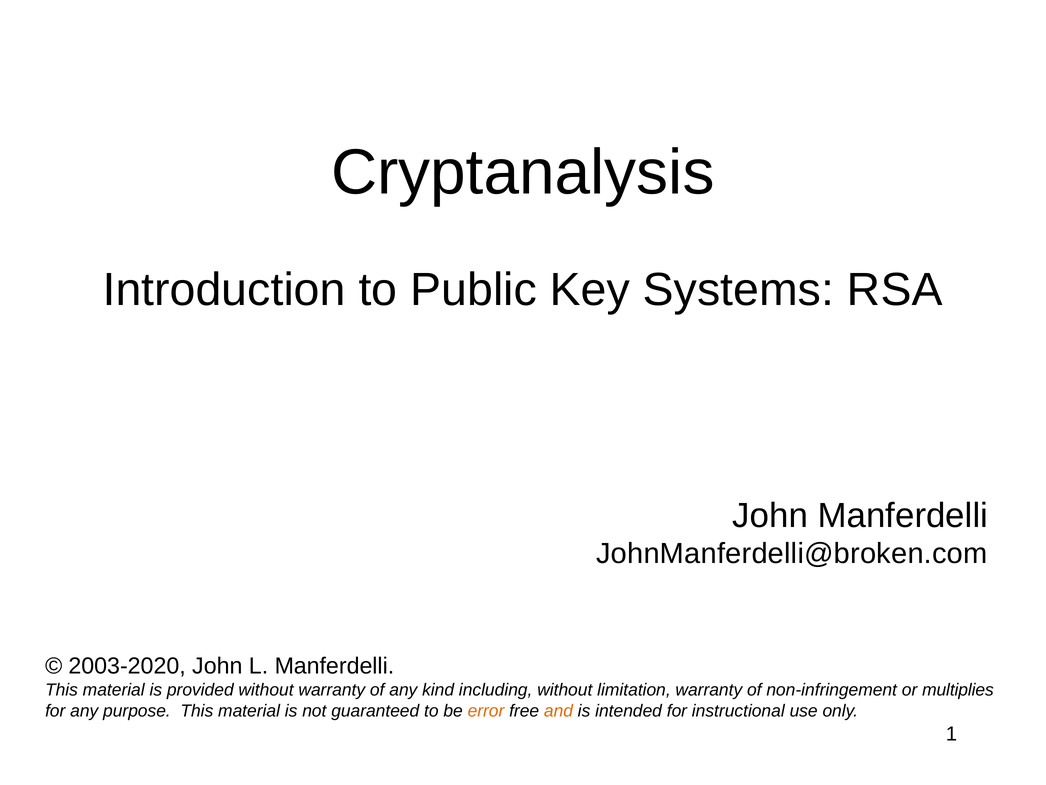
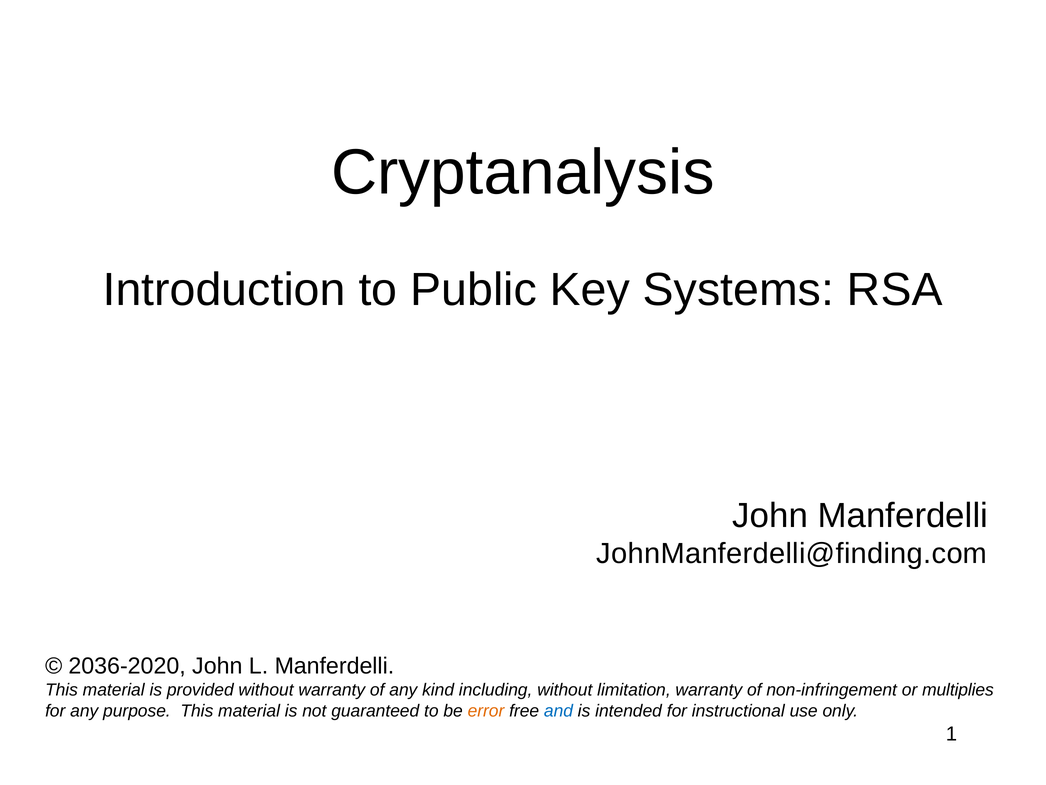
JohnManferdelli@broken.com: JohnManferdelli@broken.com -> JohnManferdelli@finding.com (792, 553)
2003-2020: 2003-2020 -> 2036-2020 (127, 666)
and colour: orange -> blue (559, 711)
